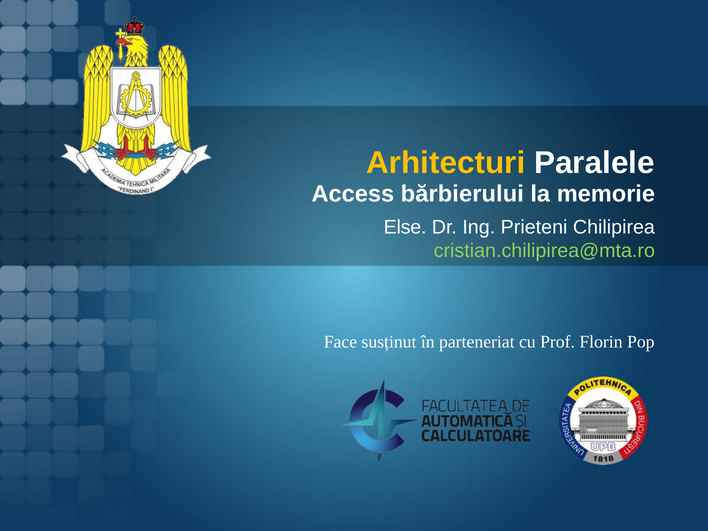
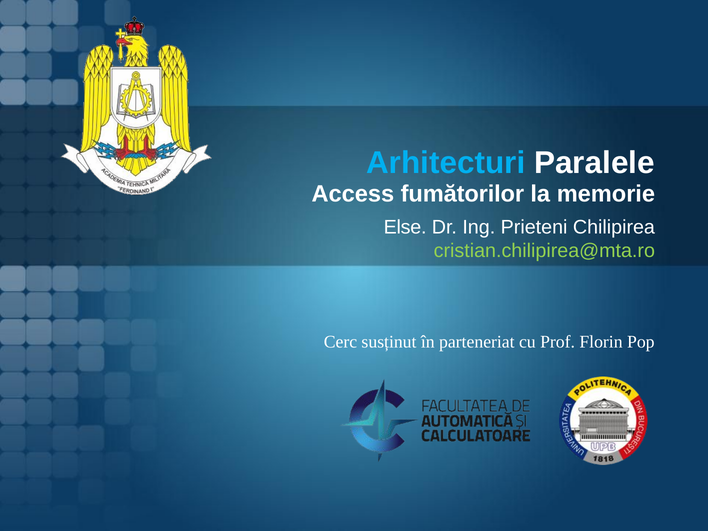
Arhitecturi colour: yellow -> light blue (446, 163)
bărbierului: bărbierului -> fumătorilor (462, 194)
Face: Face -> Cerc (340, 342)
